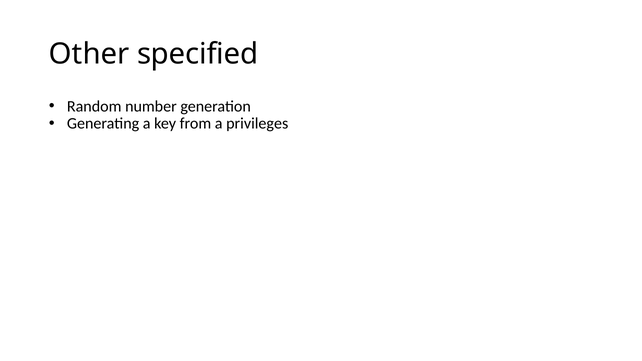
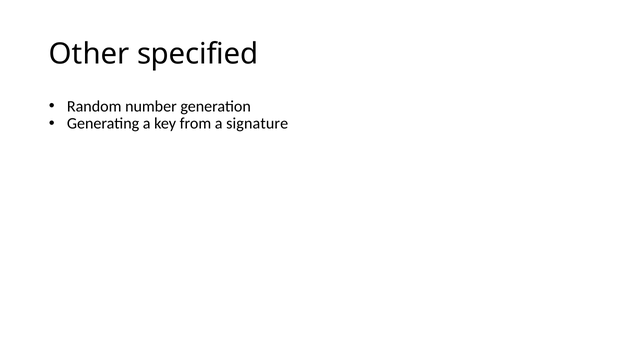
privileges: privileges -> signature (257, 124)
